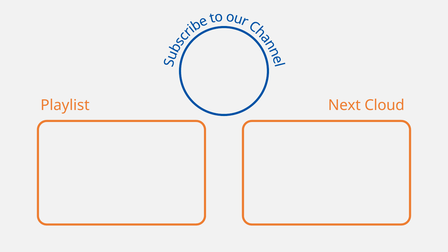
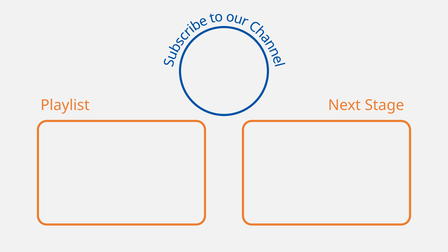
Cloud: Cloud -> Stage (384, 105)
